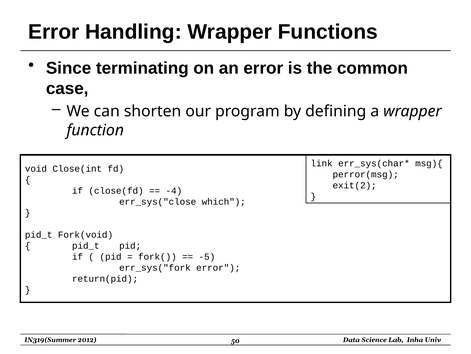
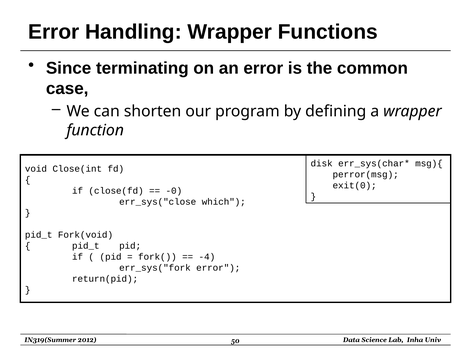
link: link -> disk (322, 163)
exit(2: exit(2 -> exit(0 (355, 185)
-4: -4 -> -0 (174, 190)
-5: -5 -> -4 (207, 256)
